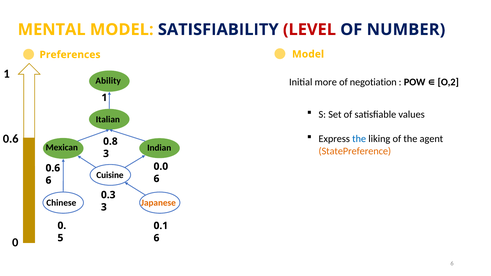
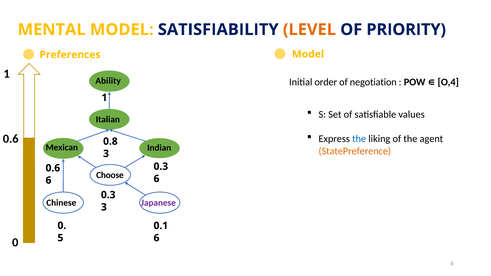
LEVEL colour: red -> orange (309, 30)
NUMBER: NUMBER -> PRIORITY (406, 30)
more: more -> order (326, 82)
O,2: O,2 -> O,4 (448, 82)
0.0: 0.0 -> 0.3 (161, 167)
Cuisine: Cuisine -> Choose (110, 175)
Japanese colour: orange -> purple (158, 203)
